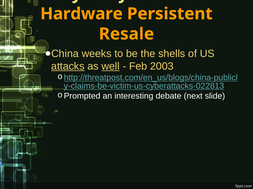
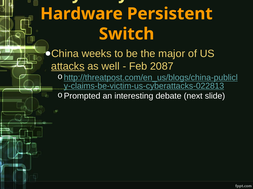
Resale: Resale -> Switch (127, 34)
shells: shells -> major (172, 54)
well underline: present -> none (111, 67)
2003: 2003 -> 2087 (162, 67)
